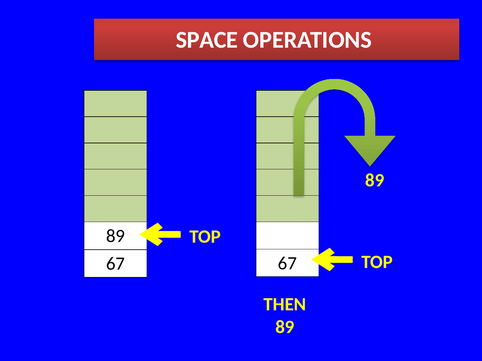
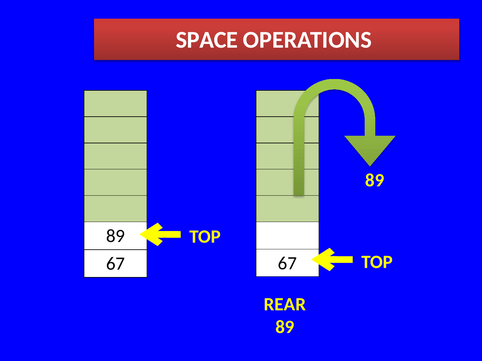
THEN: THEN -> REAR (285, 305)
